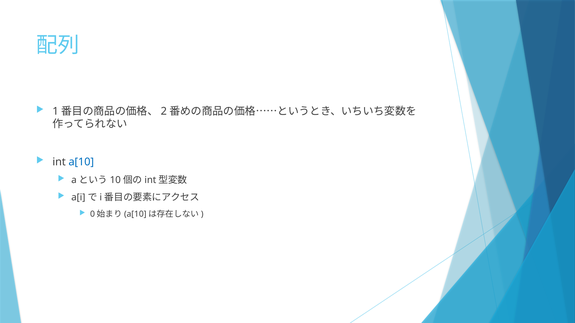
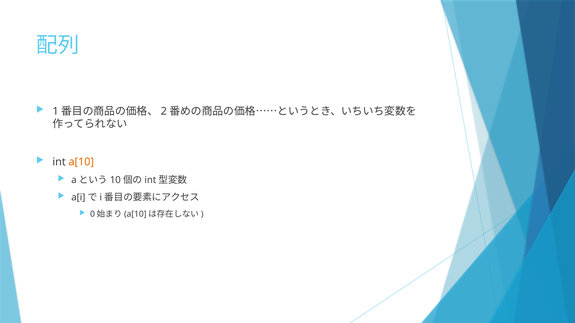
a[10 colour: blue -> orange (81, 162)
